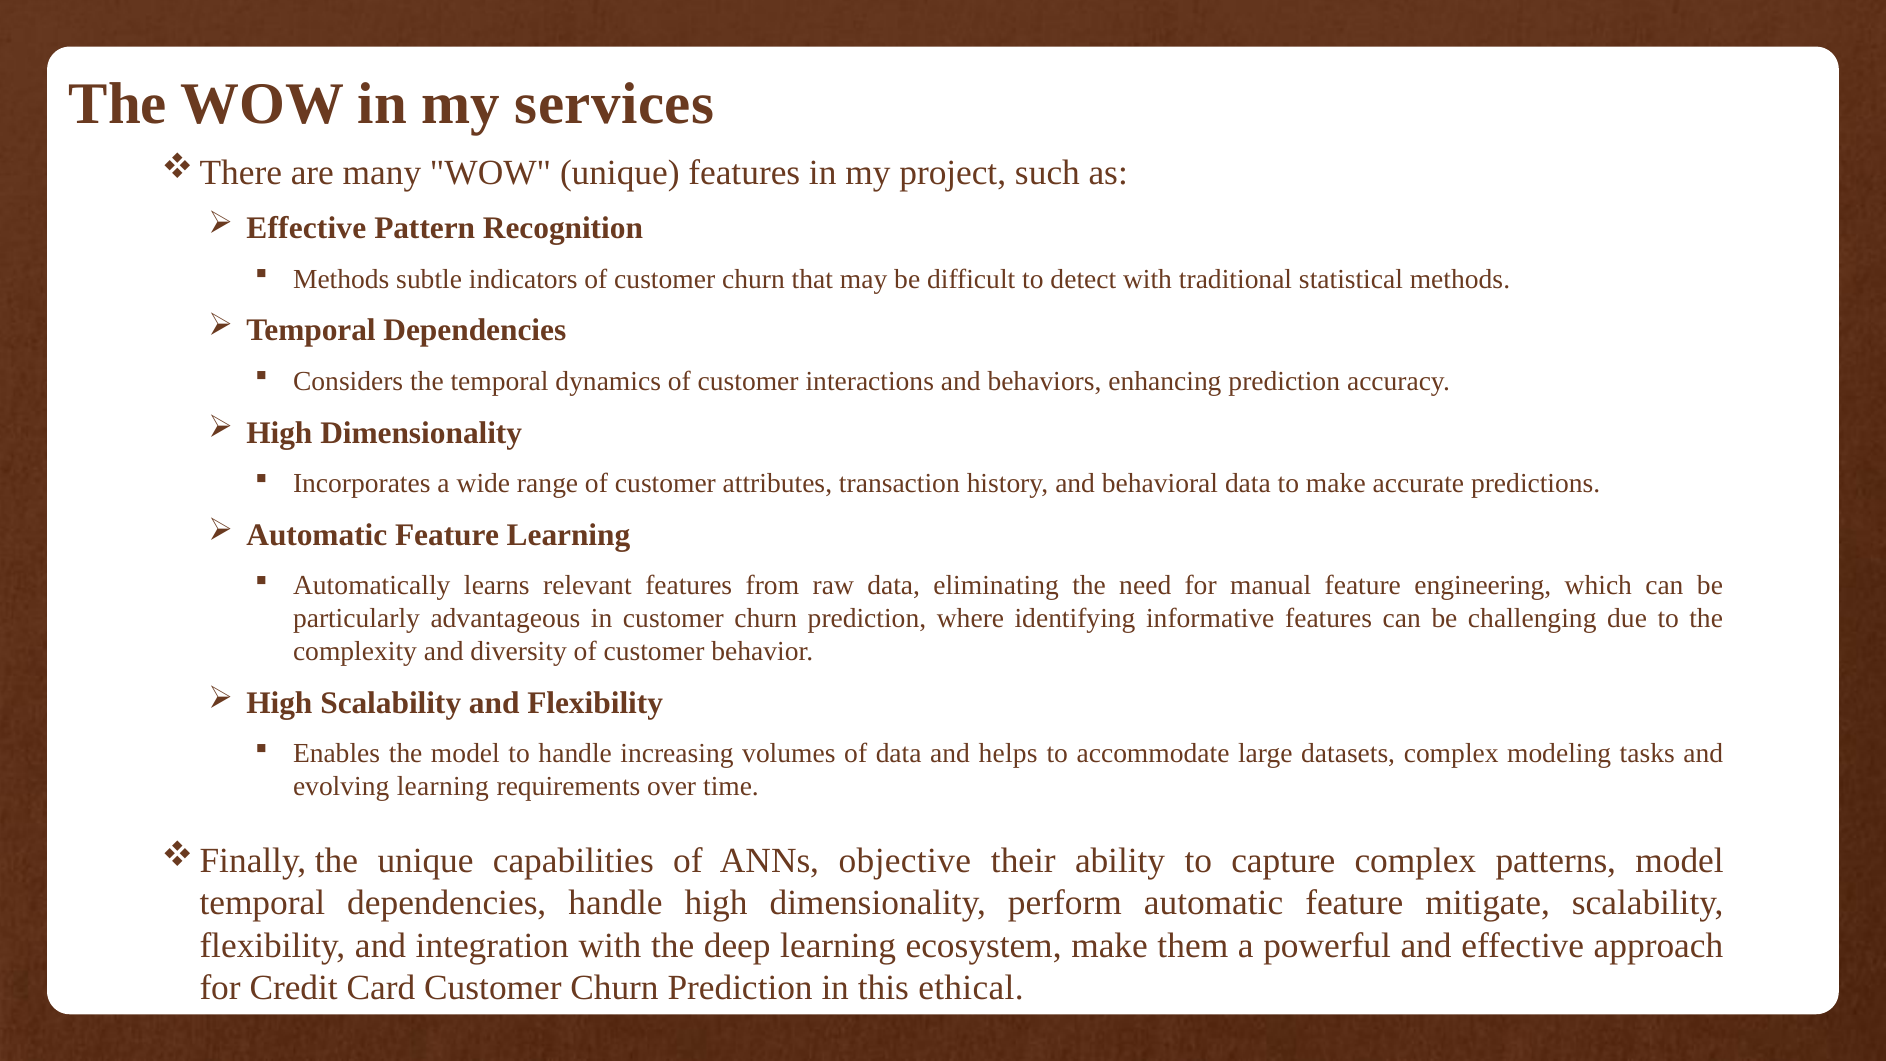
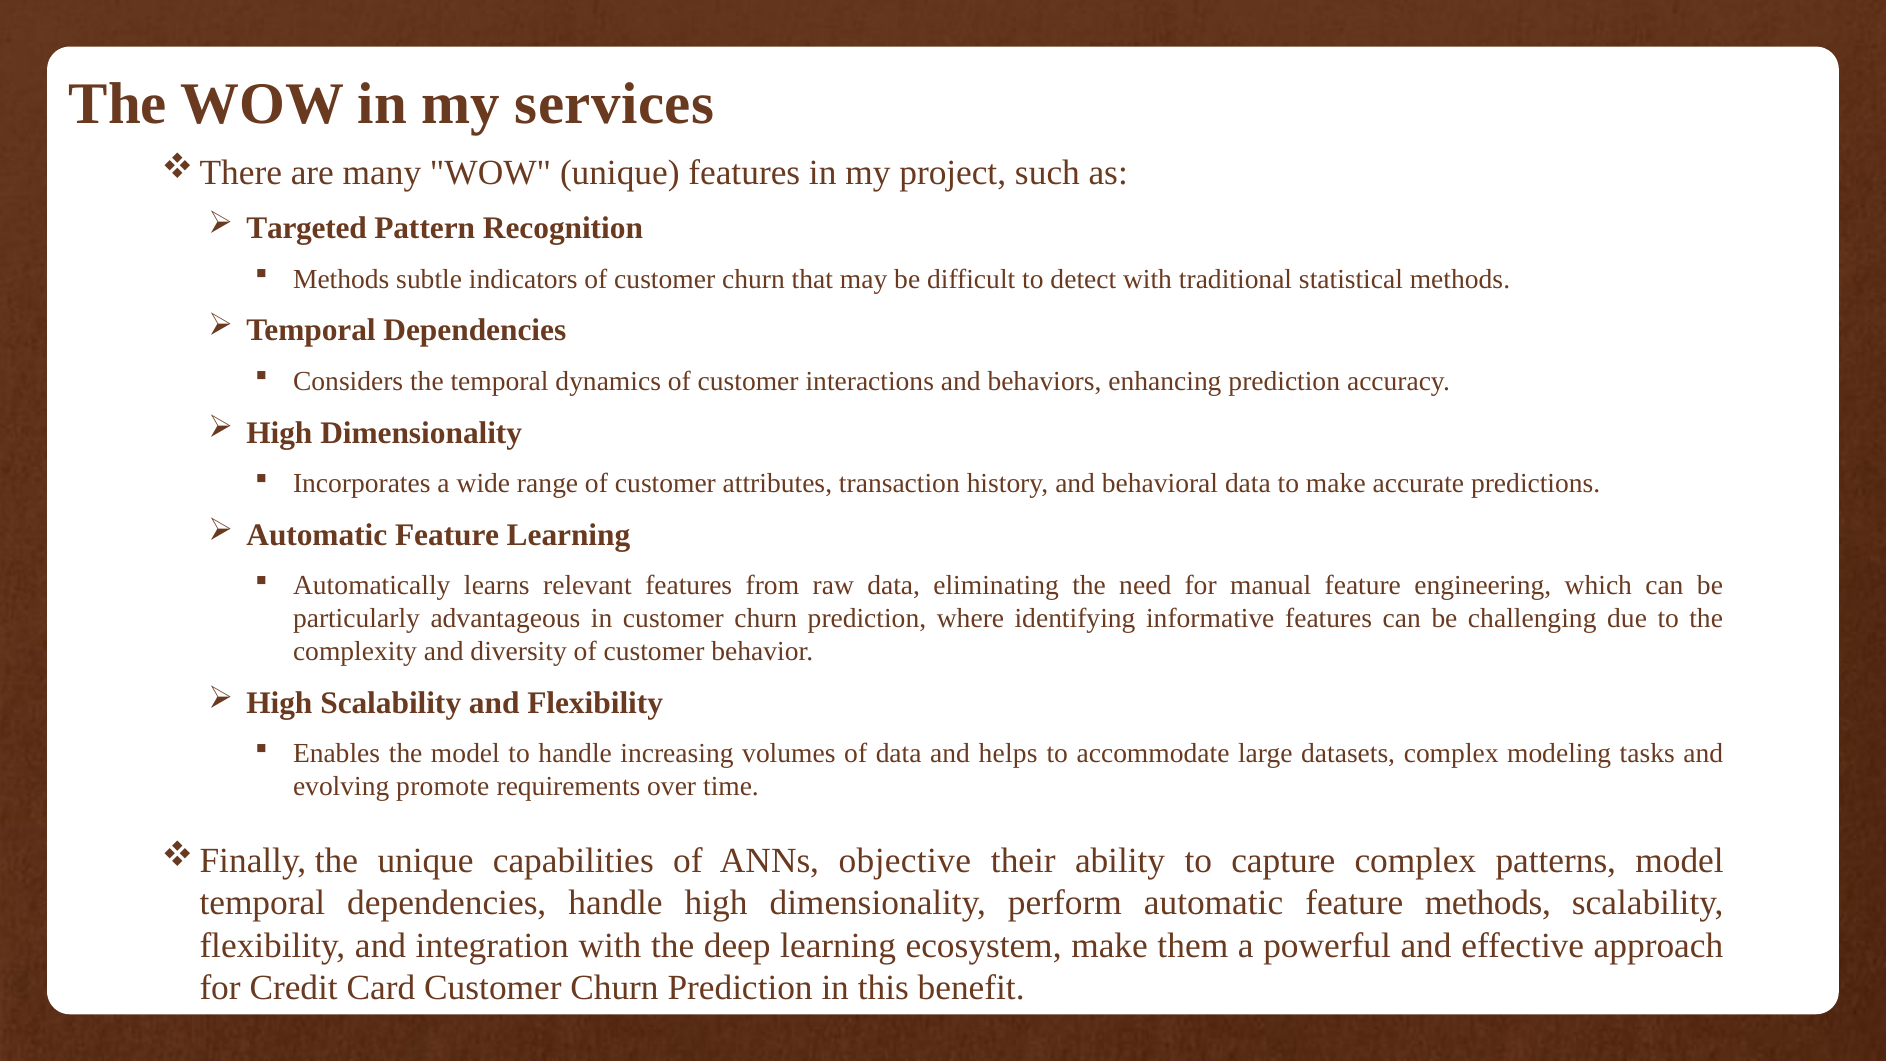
Effective: Effective -> Targeted (307, 228)
evolving learning: learning -> promote (443, 787)
feature mitigate: mitigate -> methods (1488, 903)
ethical: ethical -> benefit (971, 988)
